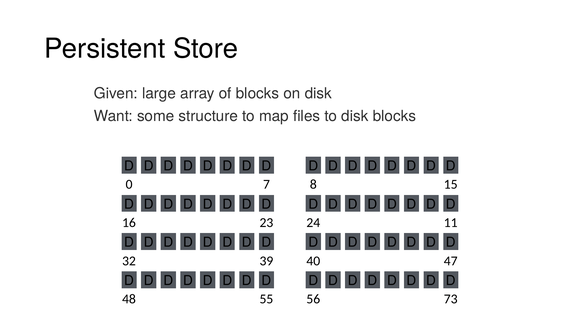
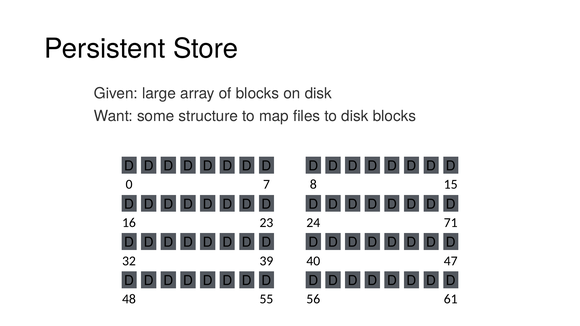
11: 11 -> 71 (451, 223)
73: 73 -> 61 (451, 299)
